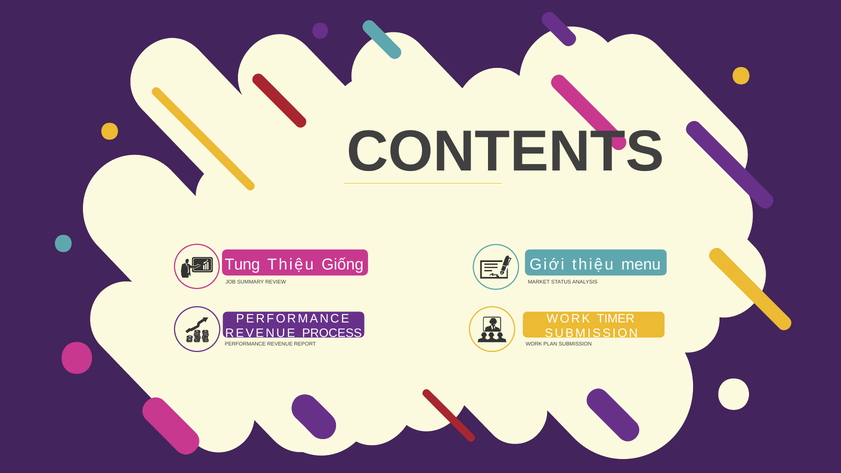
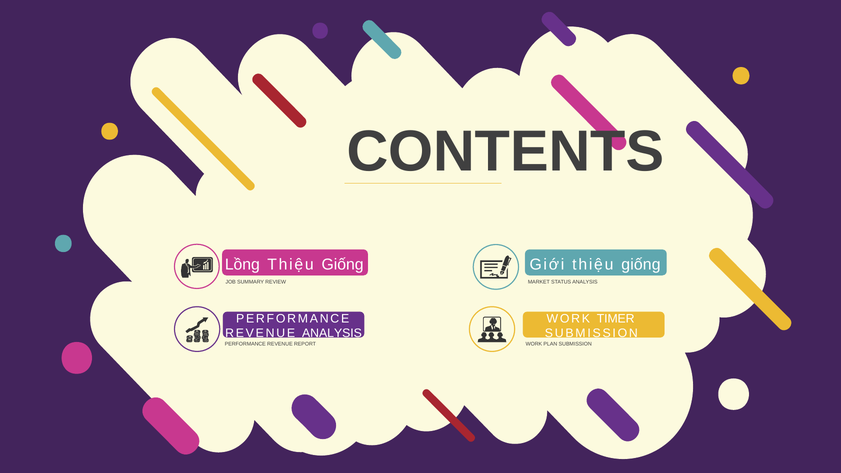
Tung: Tung -> Lồng (242, 265)
Giới thiệu menu: menu -> giống (641, 265)
REVENUE PROCESS: PROCESS -> ANALYSIS (332, 333)
